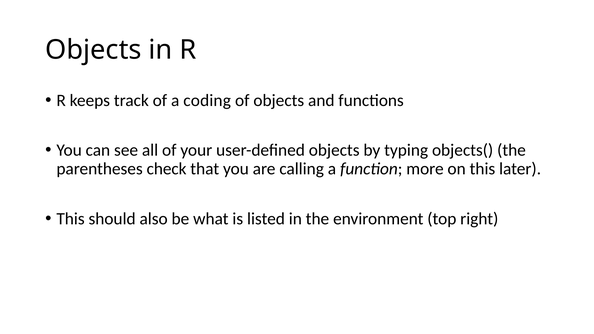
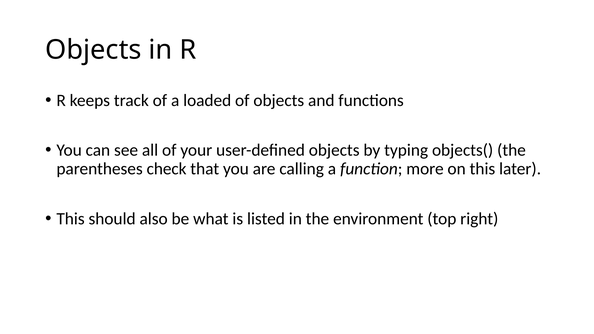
coding: coding -> loaded (207, 100)
